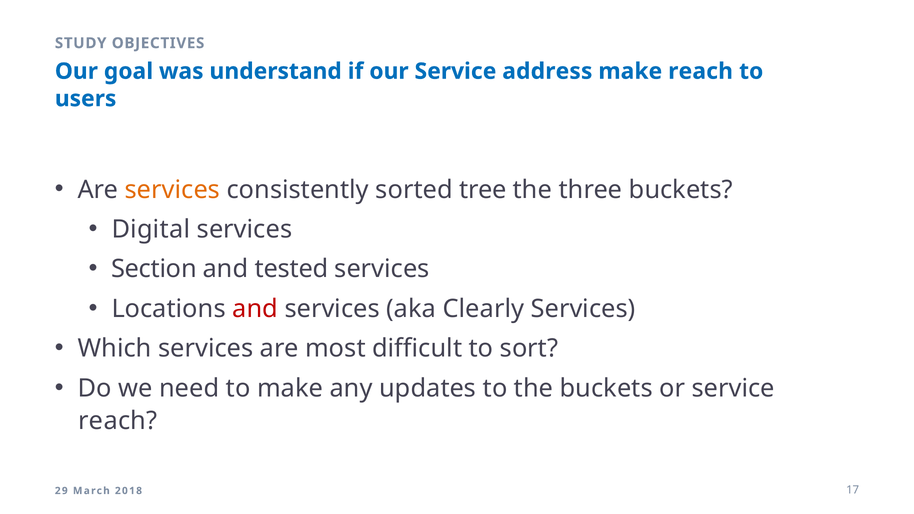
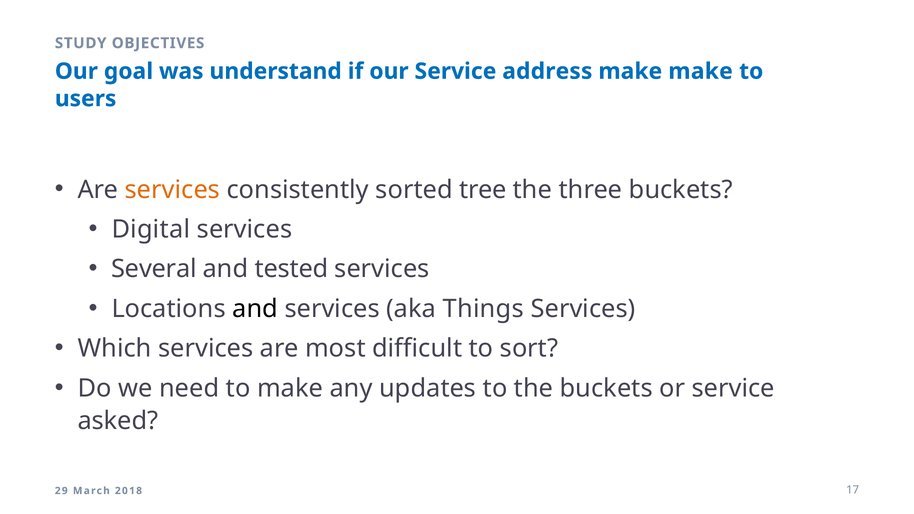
make reach: reach -> make (701, 71)
Section: Section -> Several (154, 269)
and colour: red -> black (255, 309)
Clearly: Clearly -> Things (483, 309)
reach: reach -> asked (118, 421)
